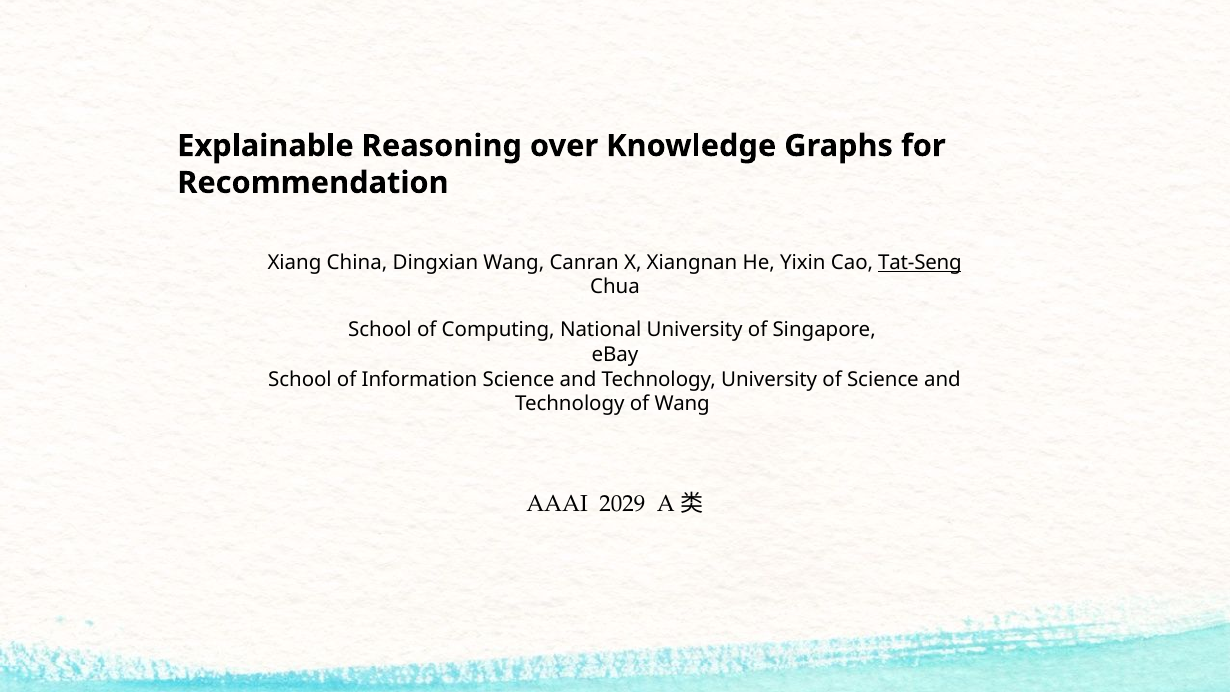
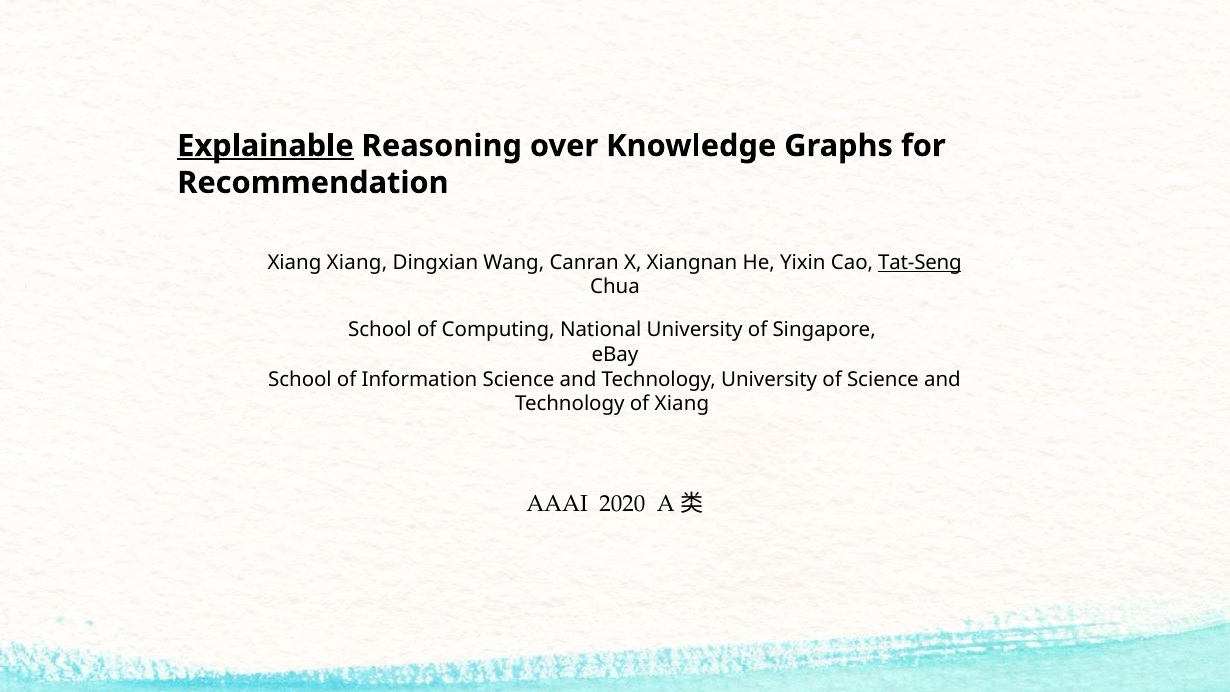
Explainable underline: none -> present (265, 146)
Xiang China: China -> Xiang (357, 263)
of Wang: Wang -> Xiang (682, 404)
2029: 2029 -> 2020 (622, 504)
